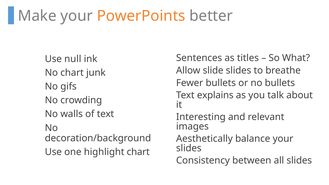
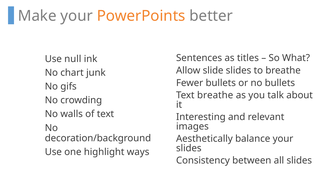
Text explains: explains -> breathe (215, 95)
highlight chart: chart -> ways (138, 152)
